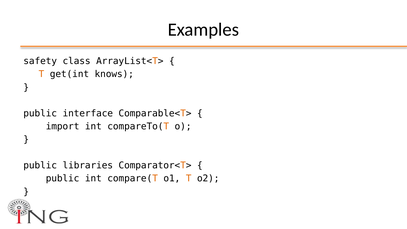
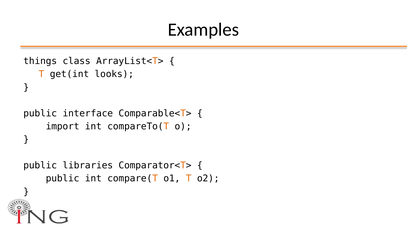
safety: safety -> things (40, 61)
knows: knows -> looks (114, 74)
